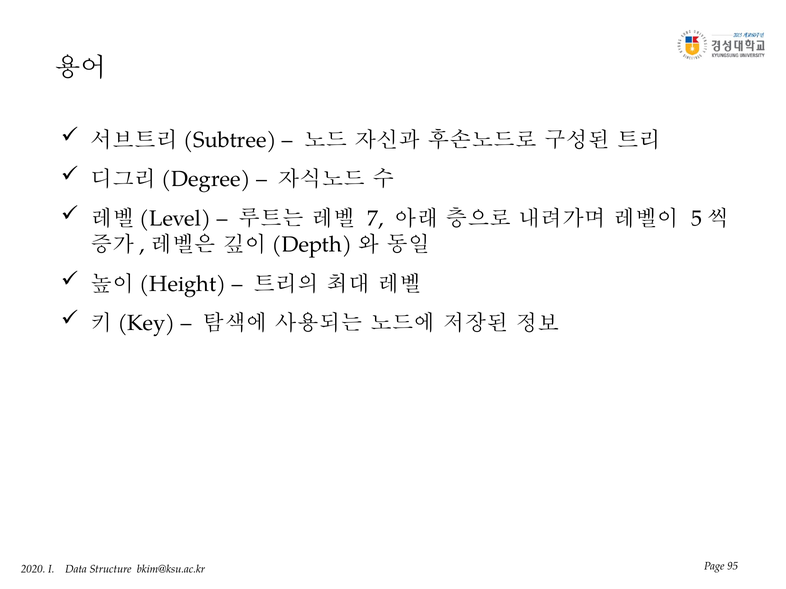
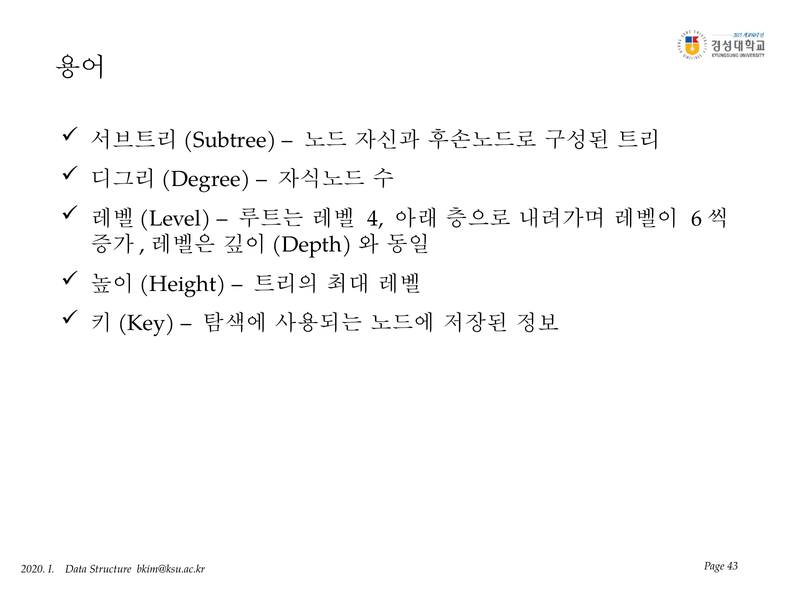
7: 7 -> 4 (376, 219)
5: 5 -> 6 (697, 219)
95: 95 -> 43 (733, 567)
